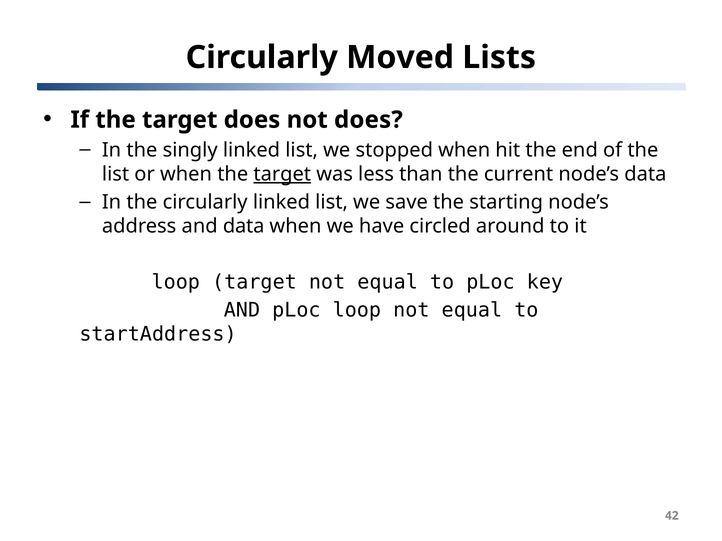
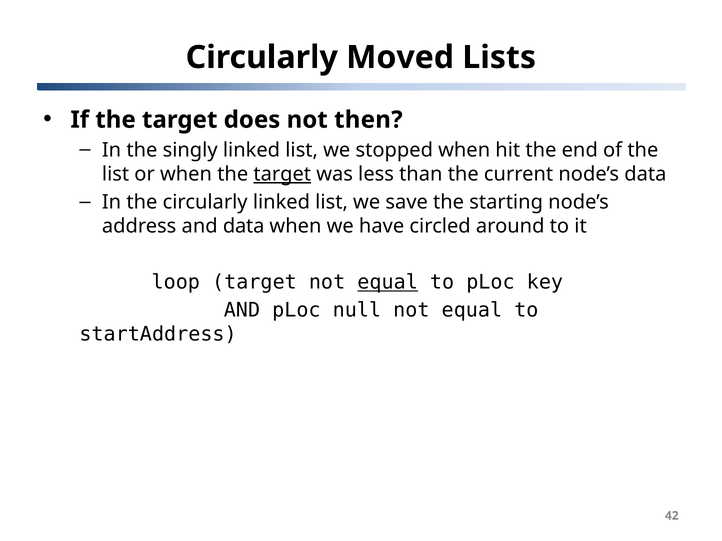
not does: does -> then (368, 120)
equal underline: none -> present (388, 283)
pLoc loop: loop -> null (357, 311)
